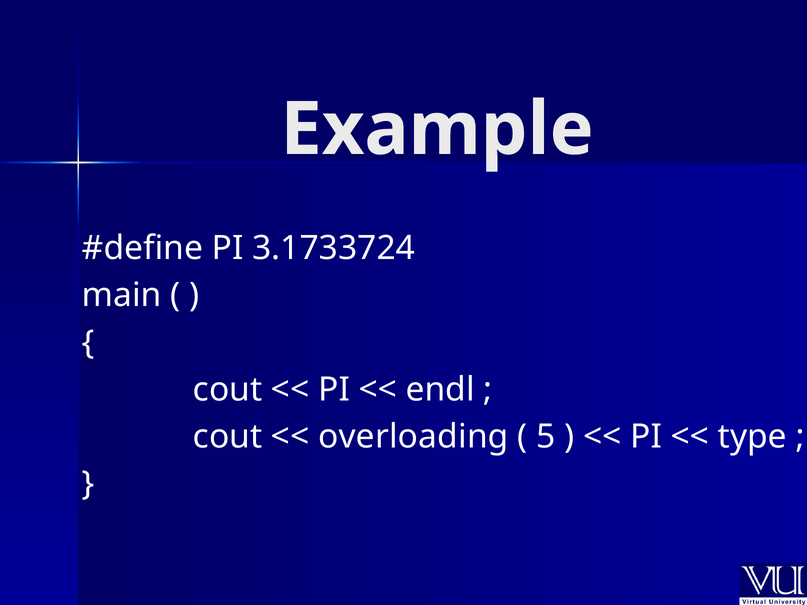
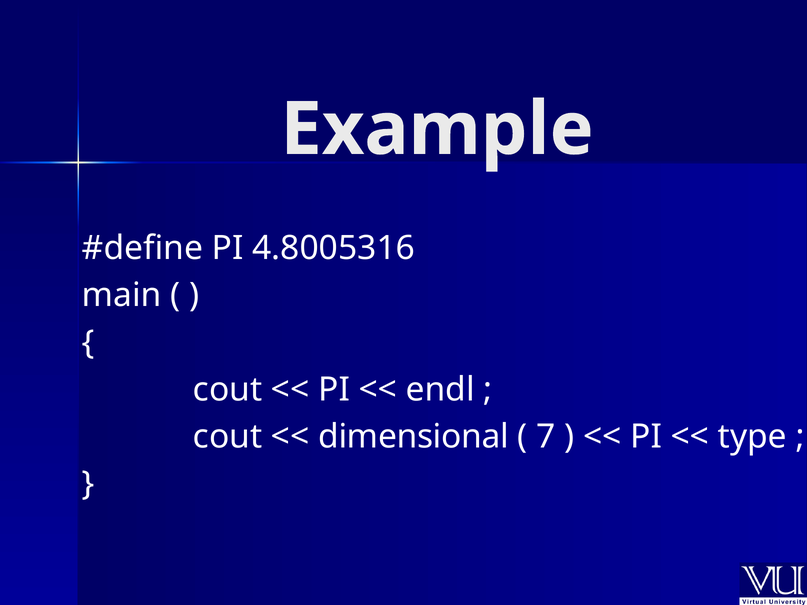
3.1733724: 3.1733724 -> 4.8005316 (334, 248)
overloading: overloading -> dimensional (414, 437)
5: 5 -> 7 (546, 437)
